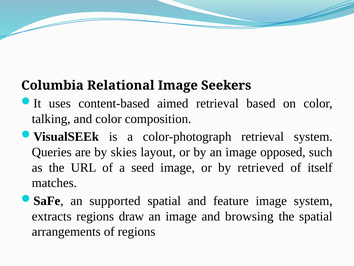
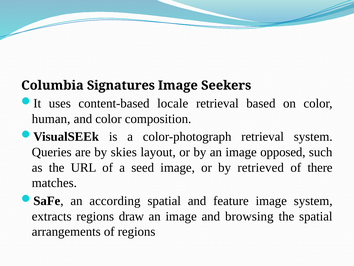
Relational: Relational -> Signatures (121, 85)
aimed: aimed -> locale (173, 103)
talking: talking -> human (51, 119)
itself: itself -> there (320, 167)
supported: supported -> according (115, 201)
